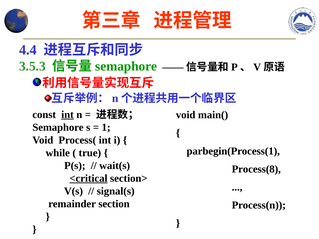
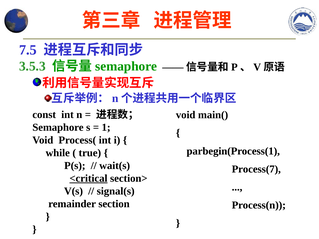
4.4: 4.4 -> 7.5 (28, 50)
int underline: present -> none (67, 115)
Process(8: Process(8 -> Process(7 (256, 169)
